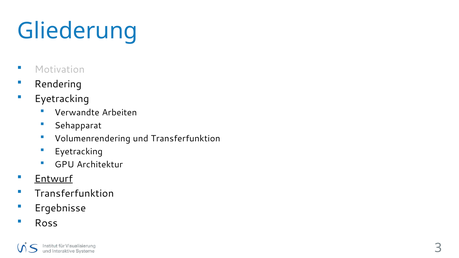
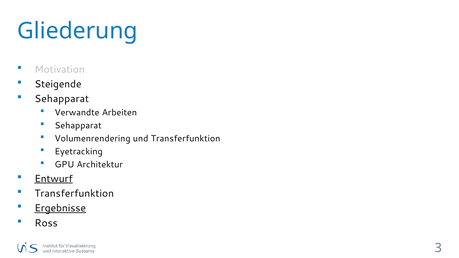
Rendering: Rendering -> Steigende (58, 84)
Eyetracking: Eyetracking -> Sehapparat (62, 99)
Ergebnisse underline: none -> present (60, 208)
